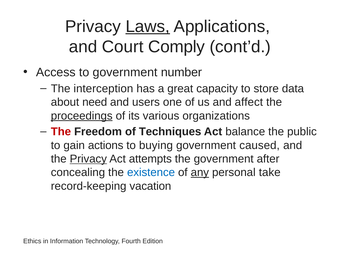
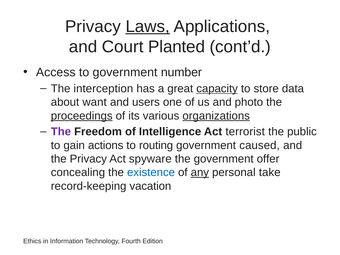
Comply: Comply -> Planted (177, 47)
capacity underline: none -> present (217, 89)
need: need -> want (95, 102)
affect: affect -> photo (249, 102)
organizations underline: none -> present (216, 116)
The colour: red -> purple (61, 132)
Techniques: Techniques -> Intelligence (170, 132)
balance: balance -> terrorist (245, 132)
buying: buying -> routing (156, 145)
Privacy underline: present -> none (88, 159)
attempts: attempts -> spyware (150, 159)
after: after -> offer (268, 159)
